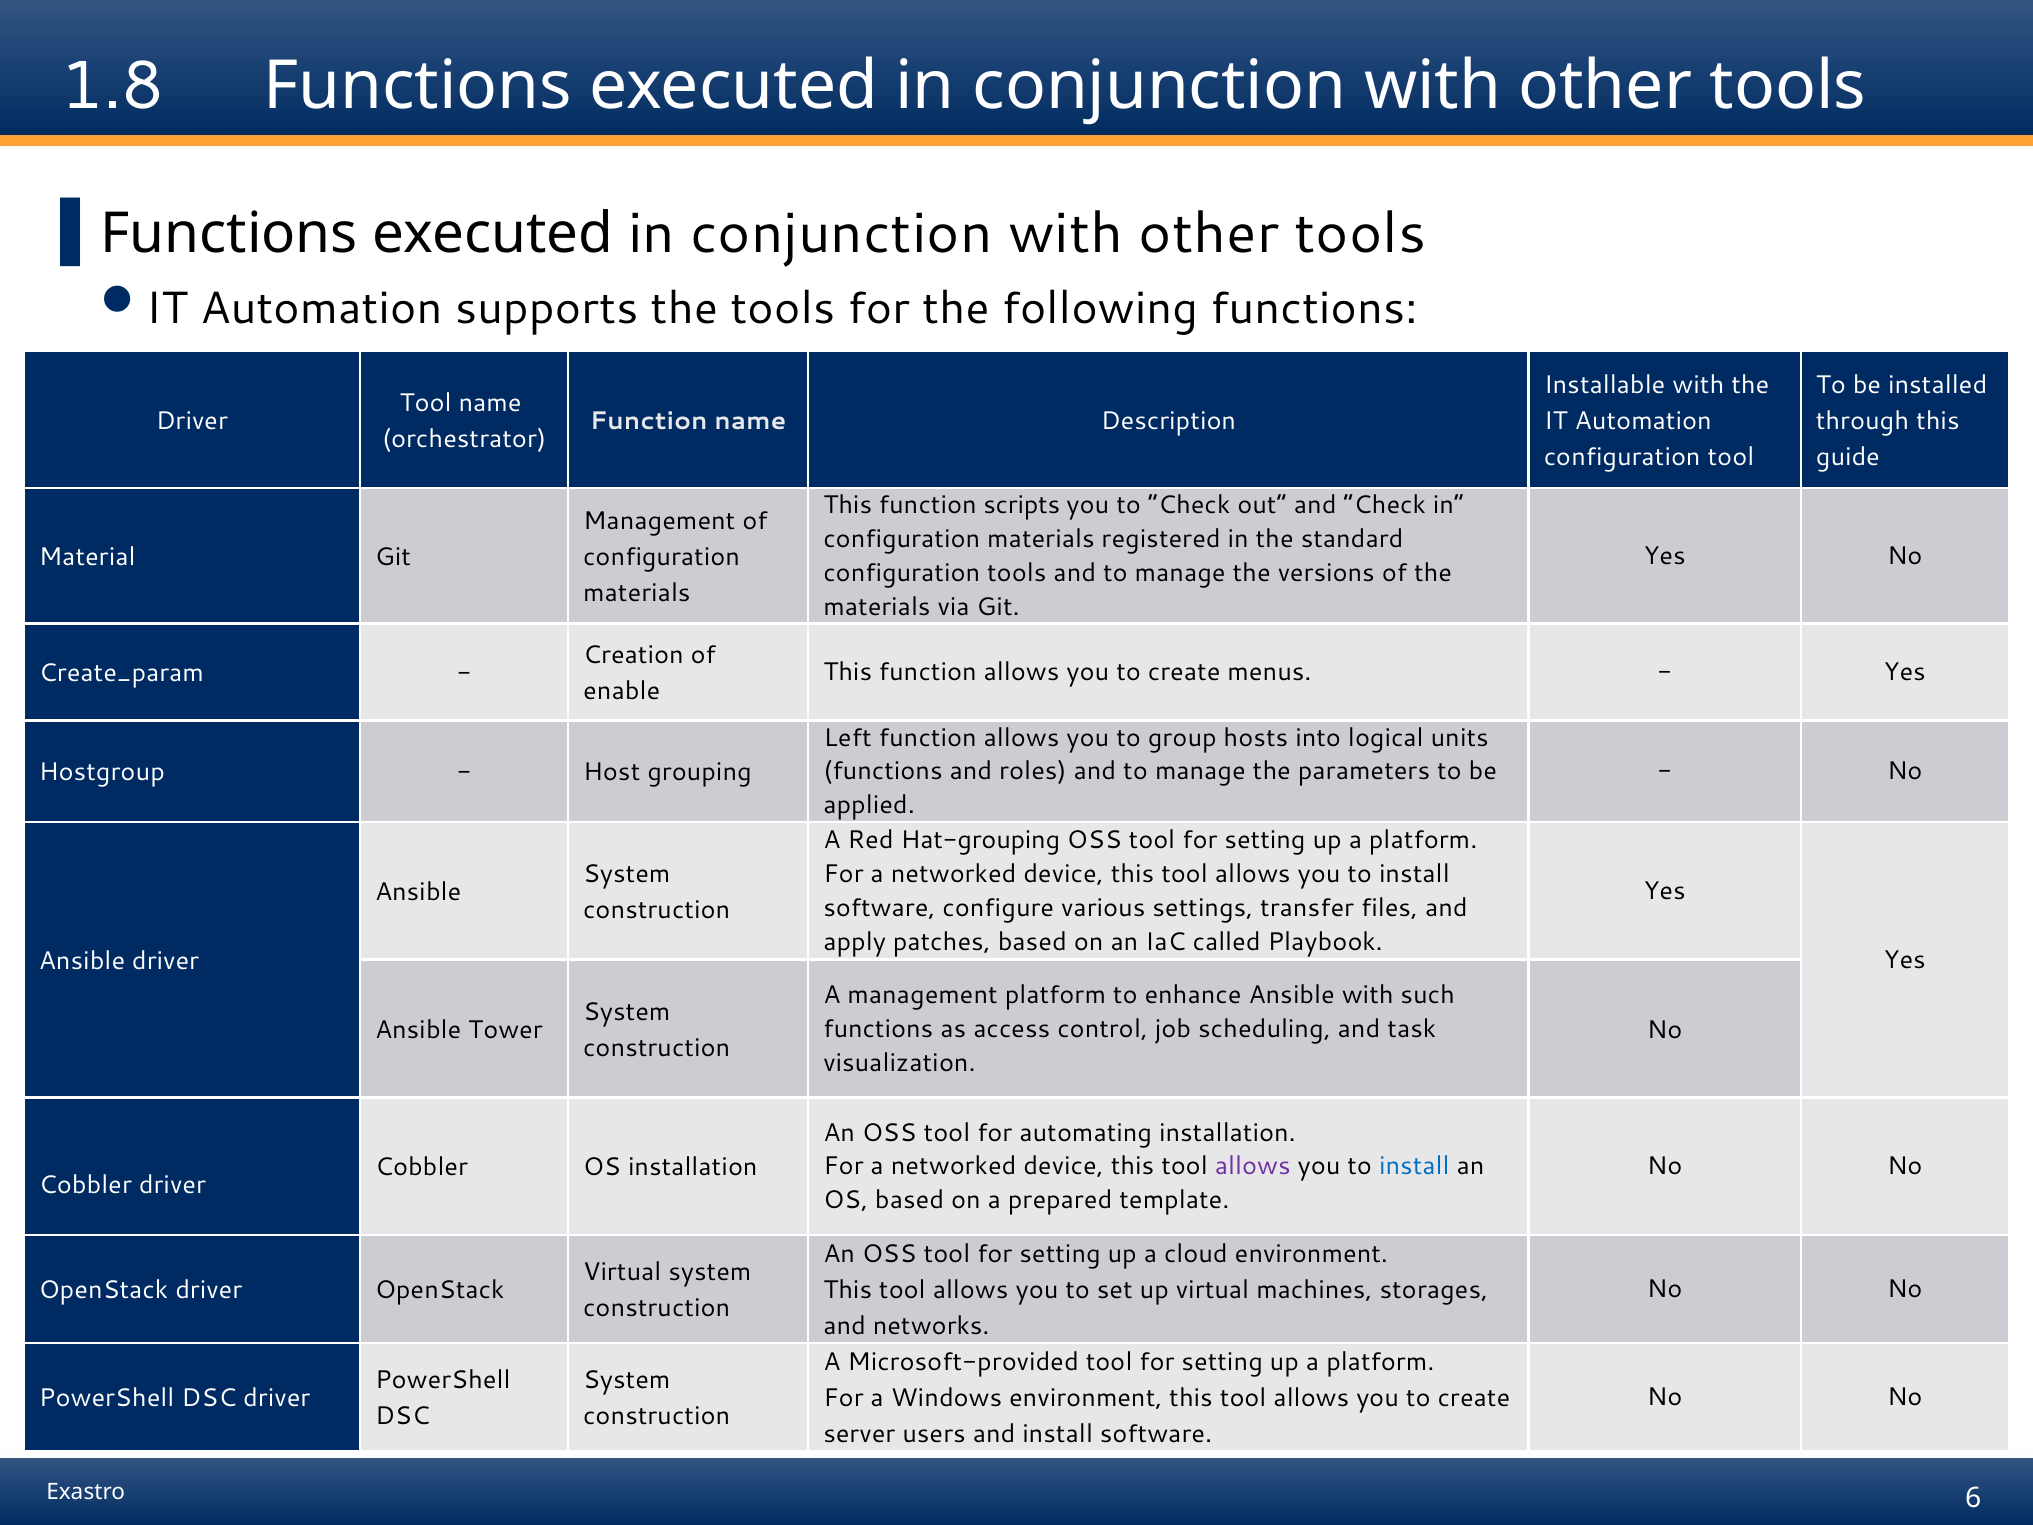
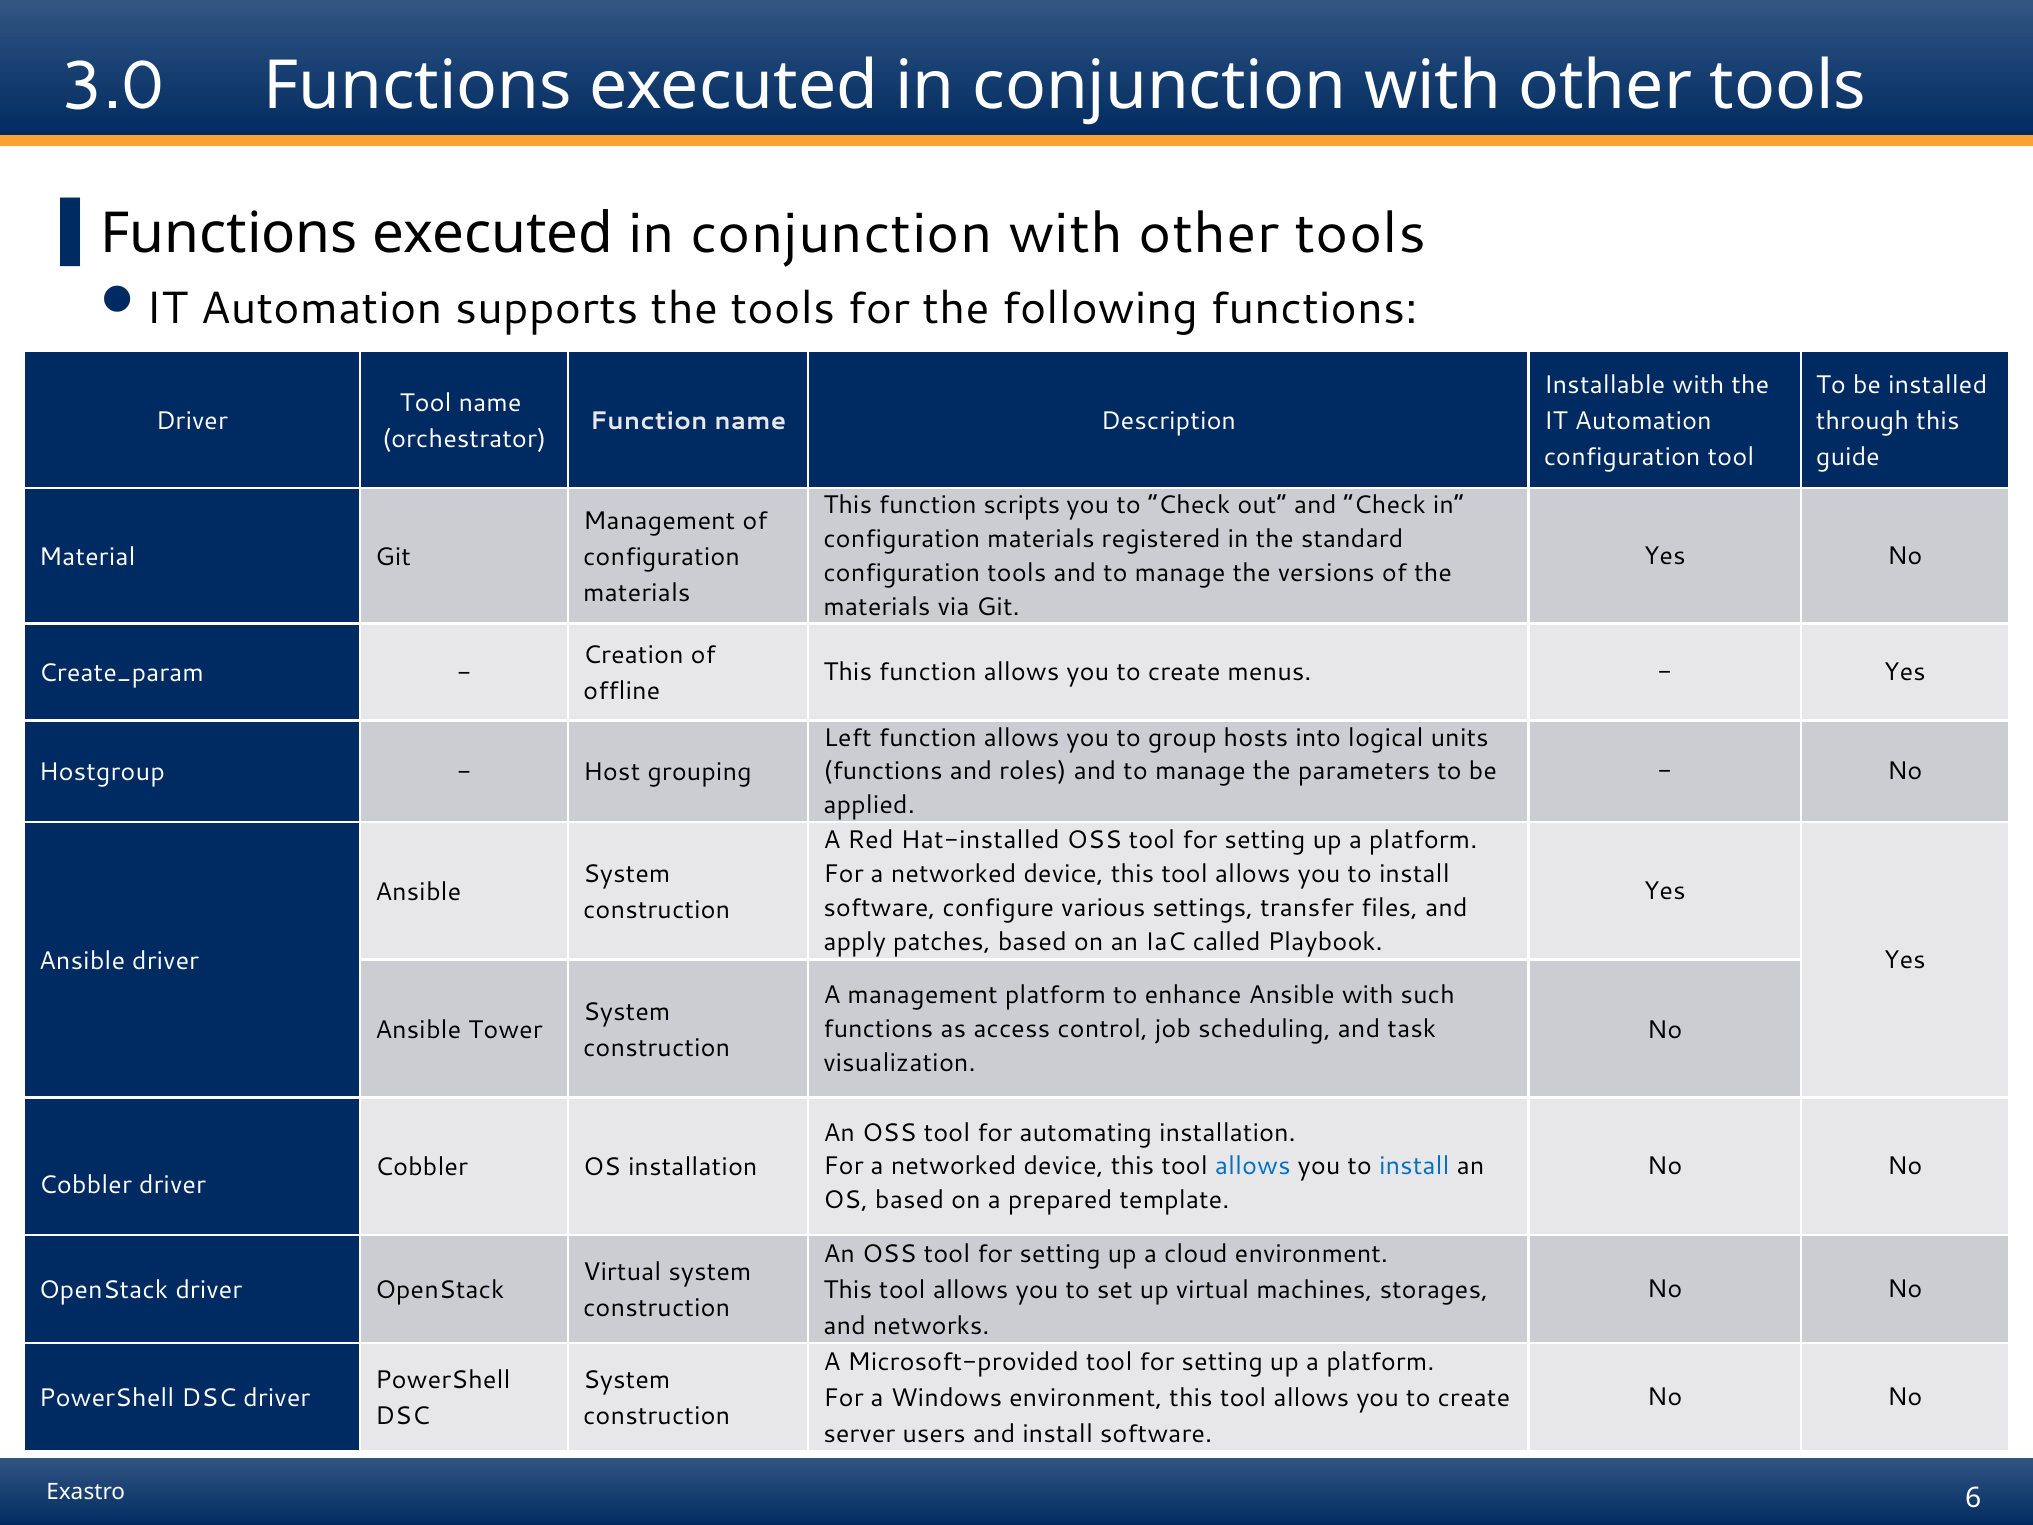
1.8: 1.8 -> 3.0 (113, 86)
enable: enable -> offline (622, 691)
Hat-grouping: Hat-grouping -> Hat-installed (980, 840)
allows colour: purple -> blue (1253, 1166)
